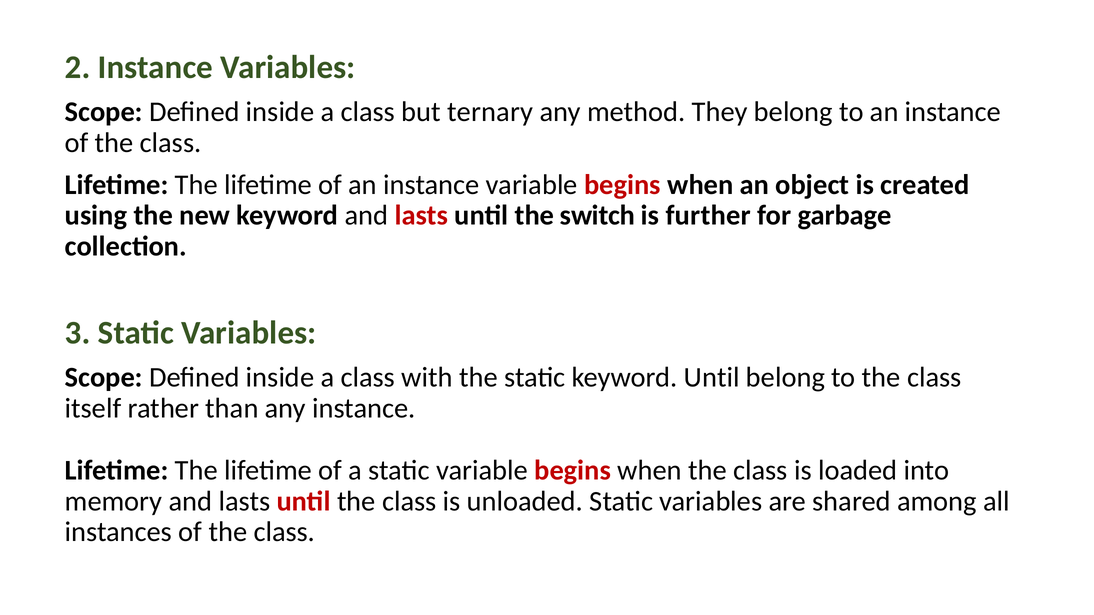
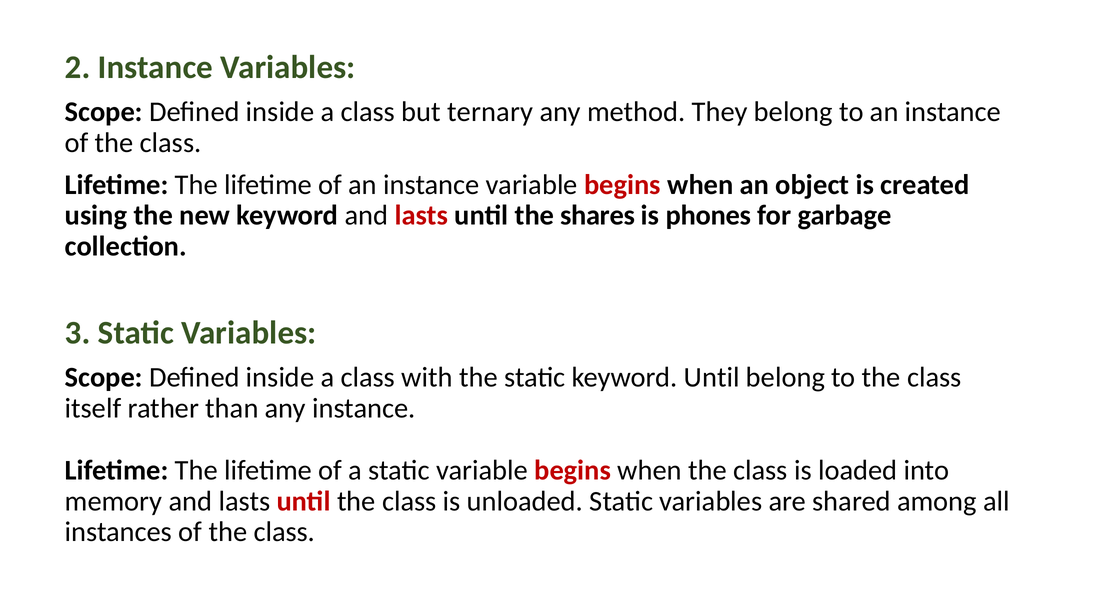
switch: switch -> shares (598, 216)
further: further -> phones (708, 216)
